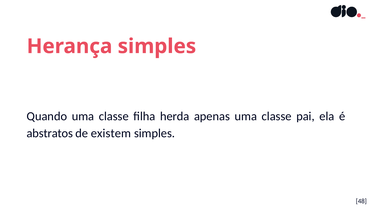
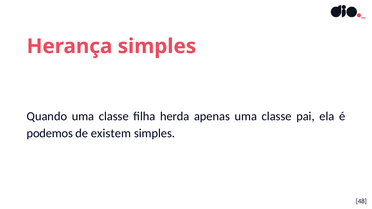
abstratos: abstratos -> podemos (50, 134)
